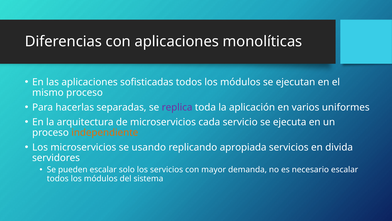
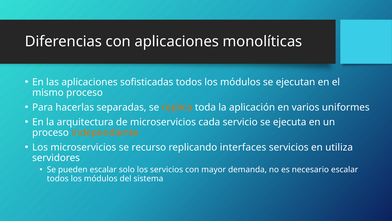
replica colour: purple -> orange (177, 107)
usando: usando -> recurso (149, 147)
apropiada: apropiada -> interfaces (243, 147)
divida: divida -> utiliza (339, 147)
